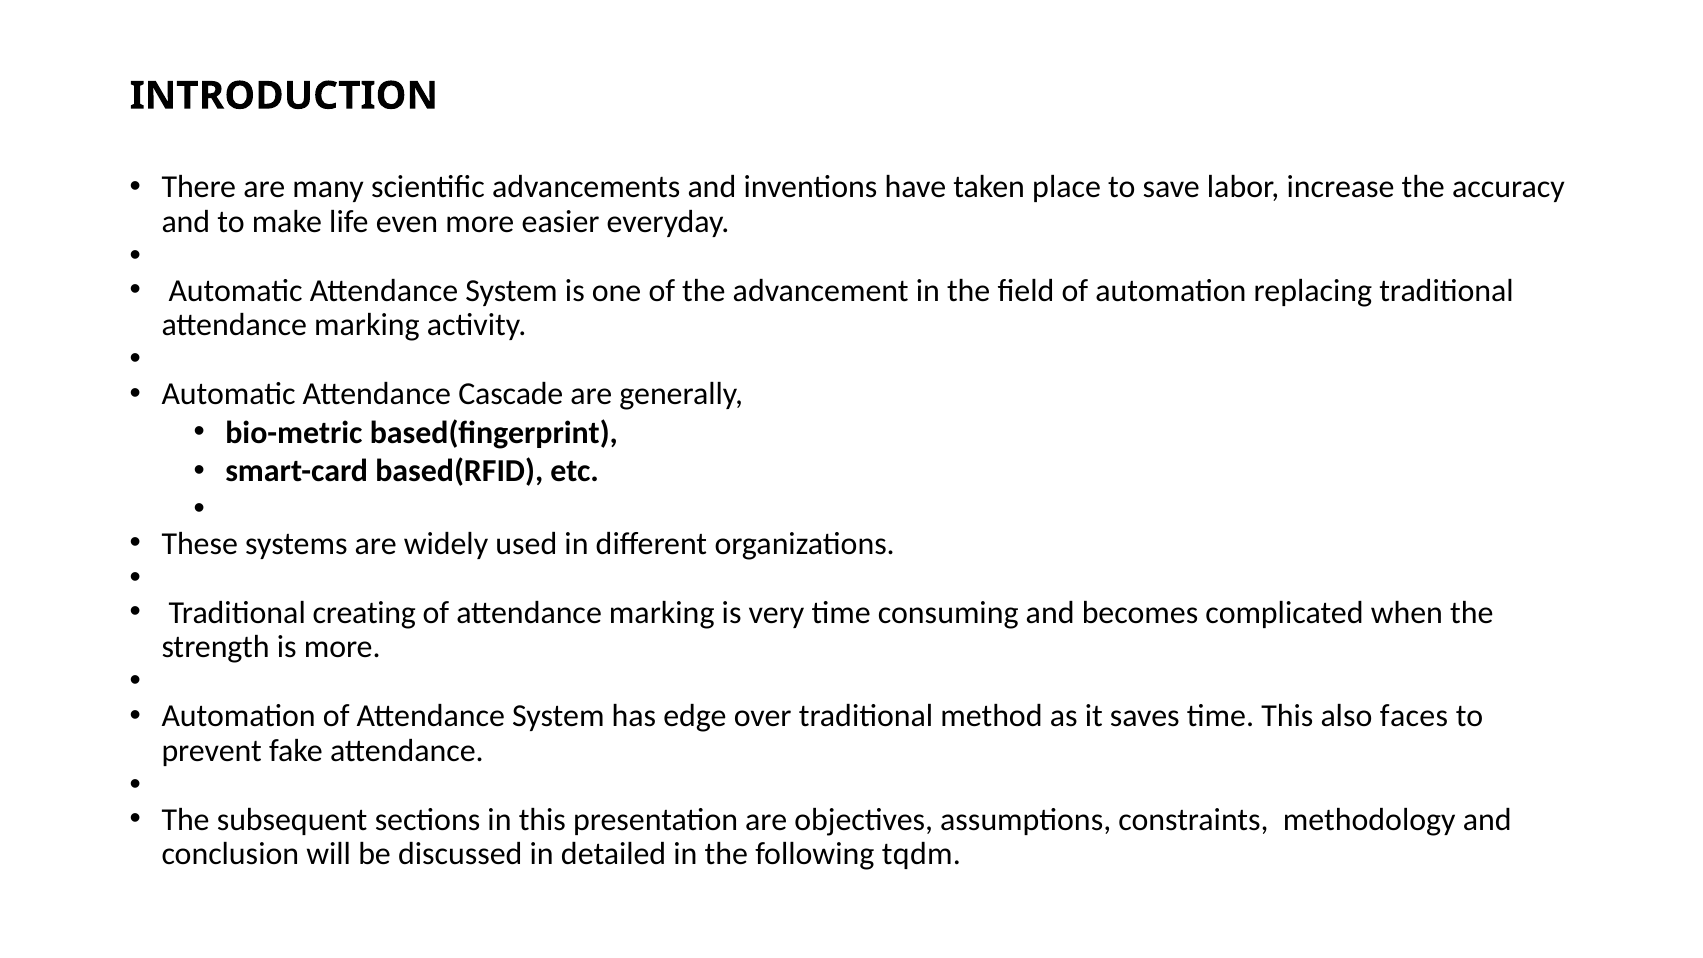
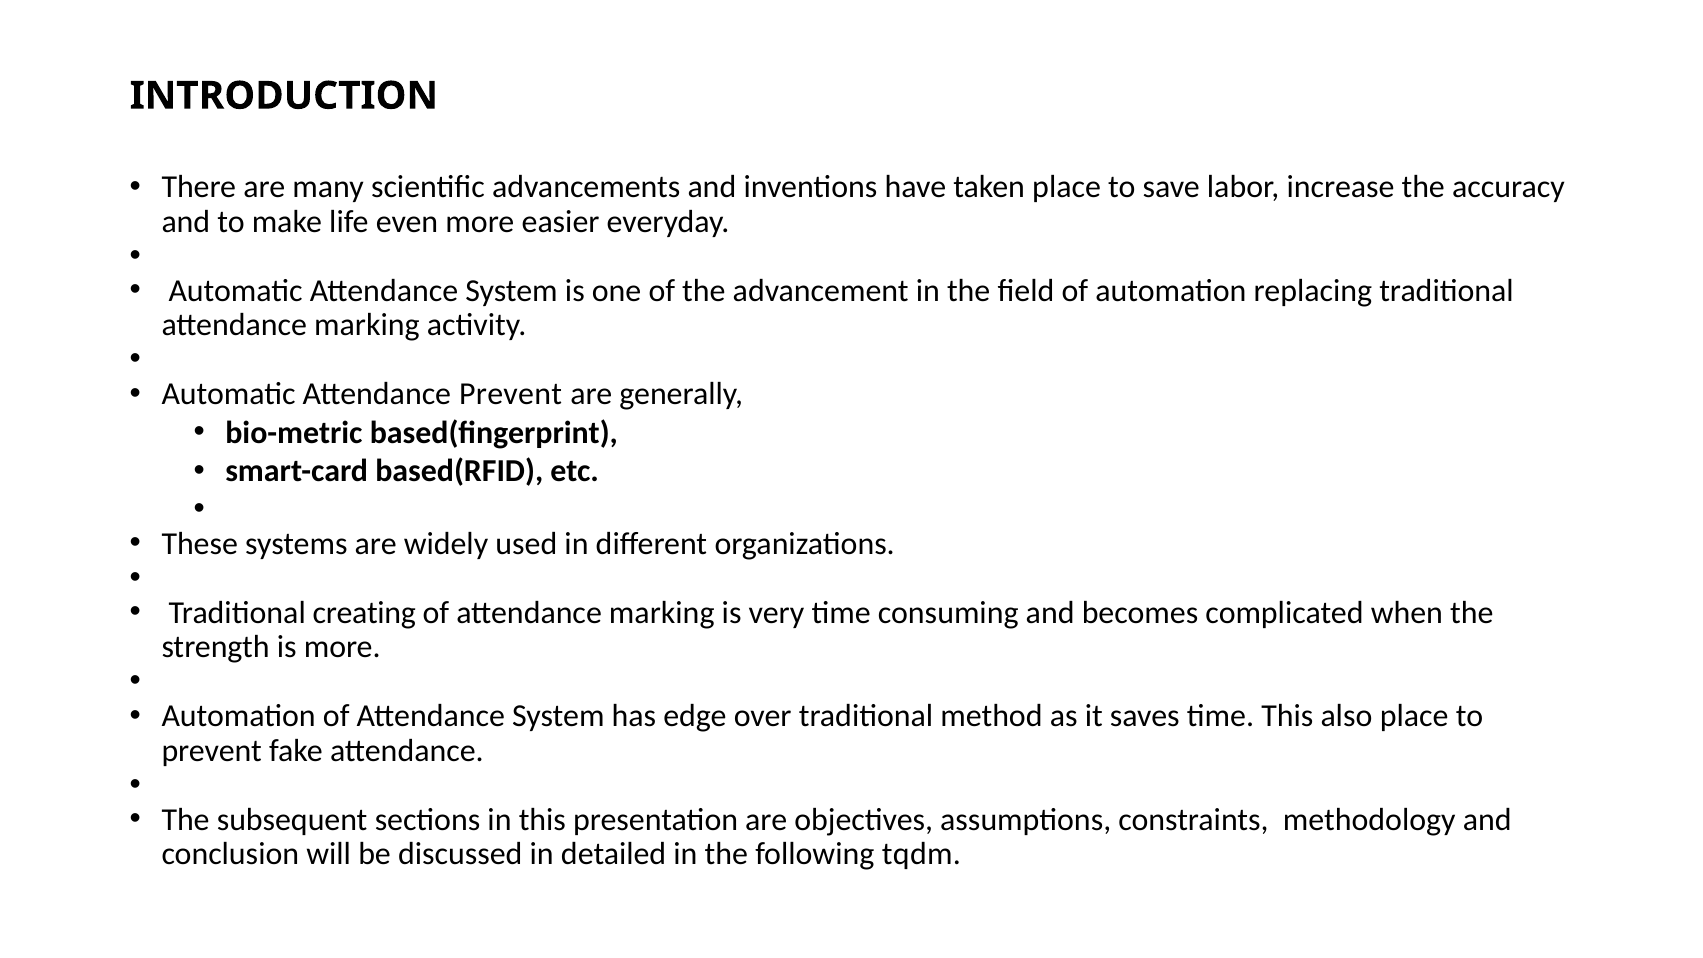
Attendance Cascade: Cascade -> Prevent (511, 394)
also faces: faces -> place (1414, 716)
